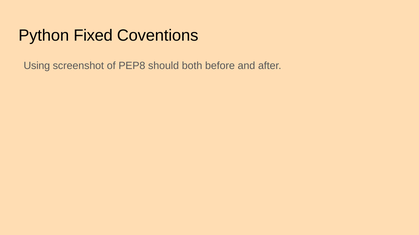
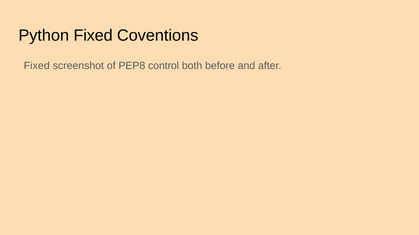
Using: Using -> Fixed (37, 66)
should: should -> control (164, 66)
